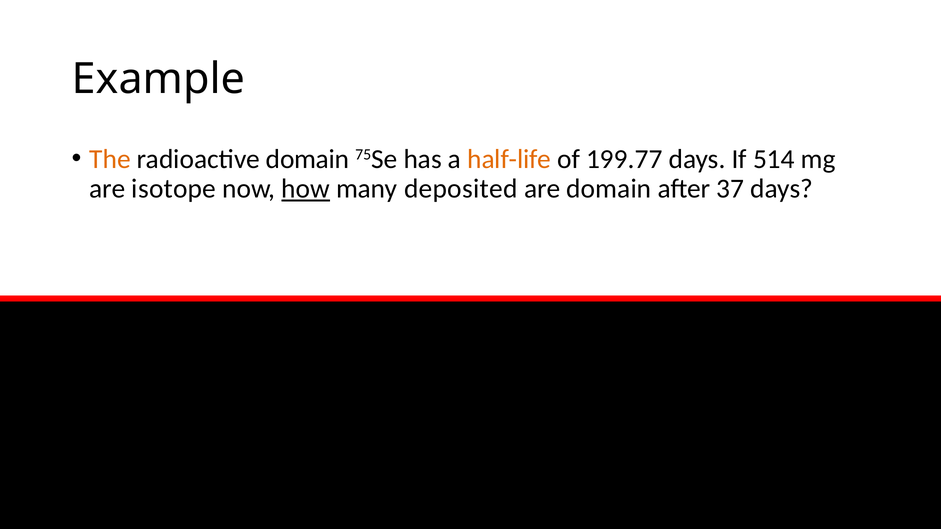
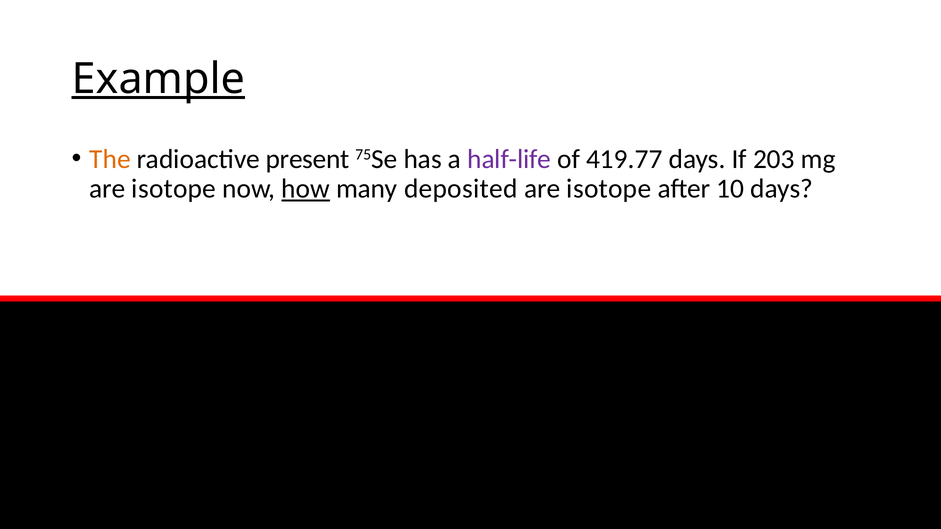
Example underline: none -> present (158, 79)
radioactive domain: domain -> present (308, 159)
half-life colour: orange -> purple (509, 159)
199.77: 199.77 -> 419.77 (624, 159)
514: 514 -> 203 (774, 159)
domain: domain -> isotope (609, 189)
37: 37 -> 10 (730, 189)
